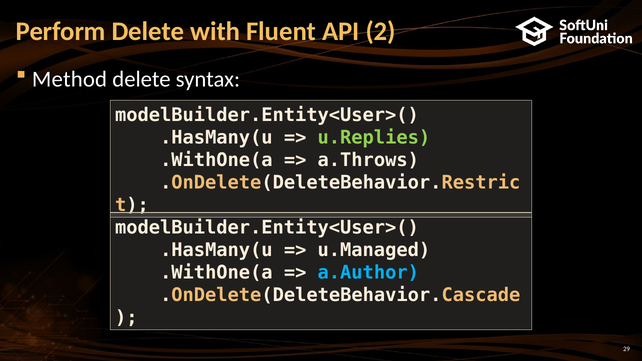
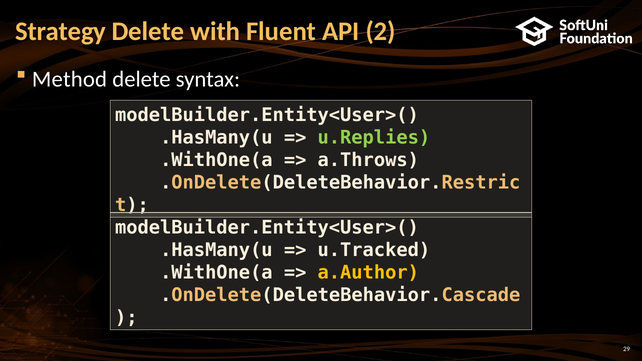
Perform: Perform -> Strategy (61, 31)
u.Managed: u.Managed -> u.Tracked (374, 250)
a.Author colour: light blue -> yellow (368, 273)
